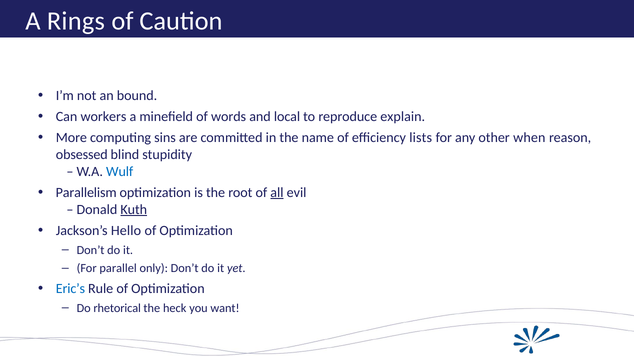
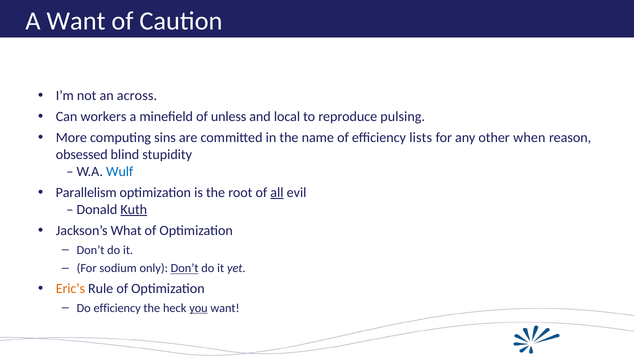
A Rings: Rings -> Want (76, 21)
bound: bound -> across (137, 96)
words: words -> unless (229, 117)
explain: explain -> pulsing (403, 117)
Hello: Hello -> What (126, 231)
parallel: parallel -> sodium (118, 269)
Don’t underline: none -> present (185, 269)
Eric’s colour: blue -> orange (70, 289)
Do rhetorical: rhetorical -> efficiency (117, 309)
you underline: none -> present (198, 309)
